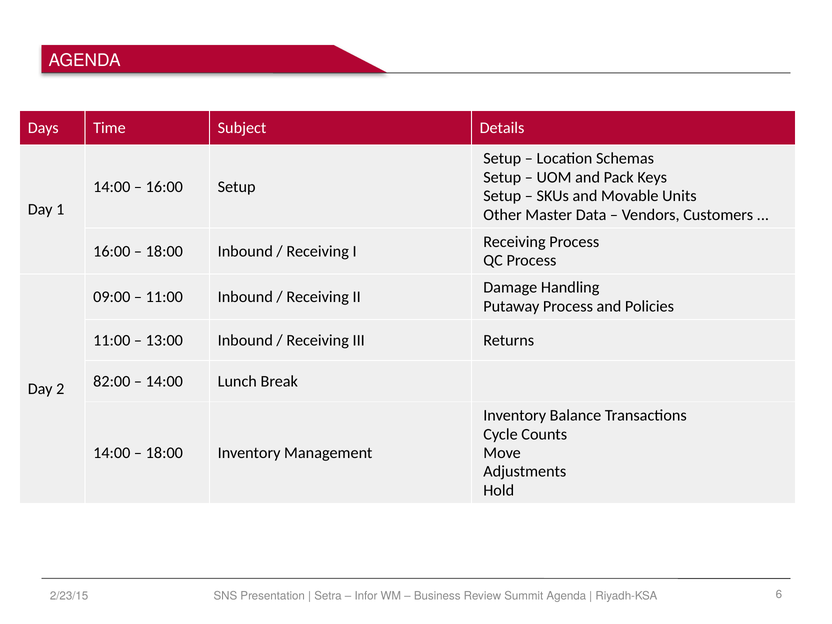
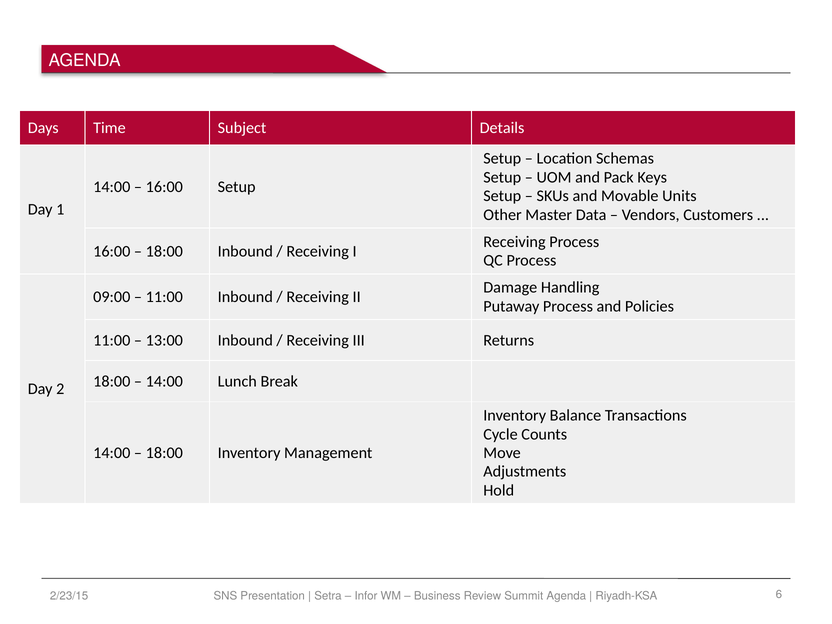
82:00: 82:00 -> 18:00 (112, 381)
